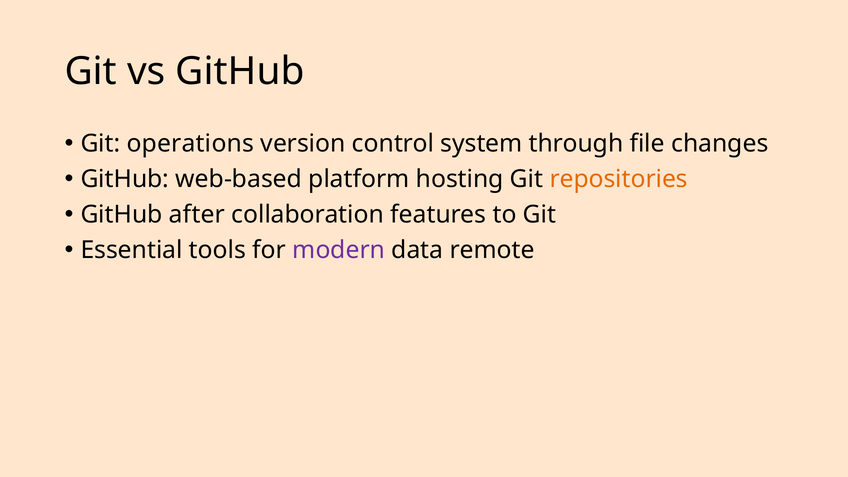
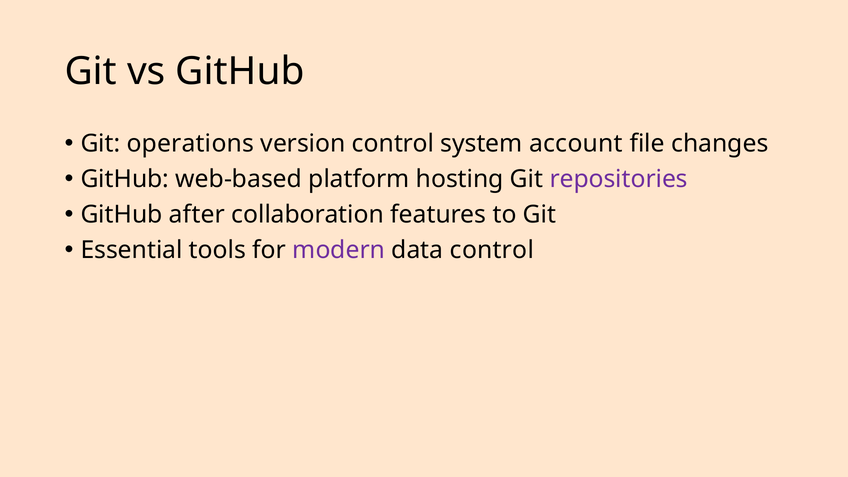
through: through -> account (576, 143)
repositories colour: orange -> purple (619, 179)
data remote: remote -> control (492, 250)
